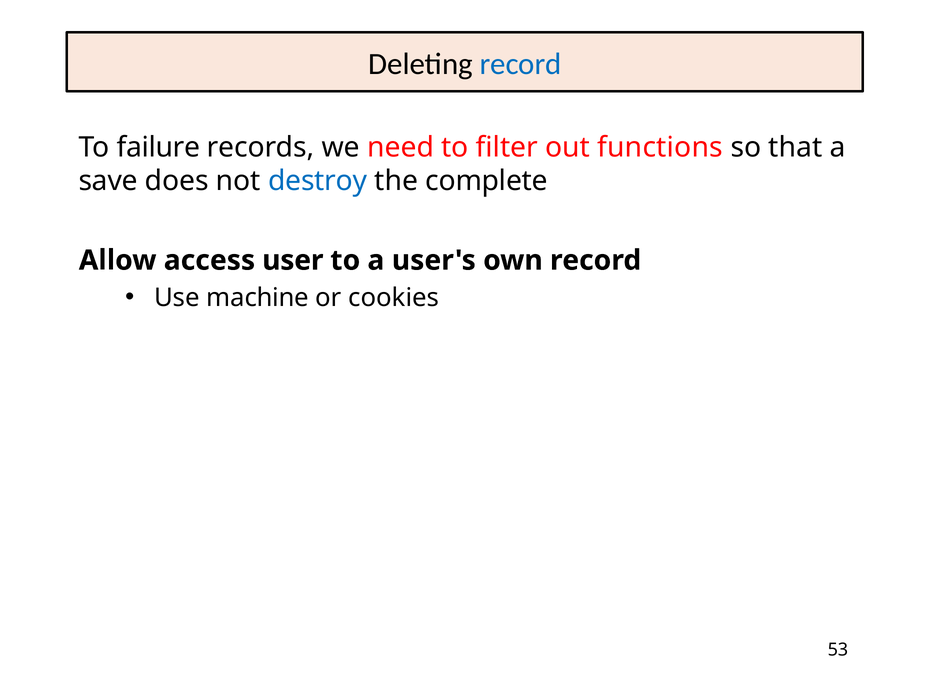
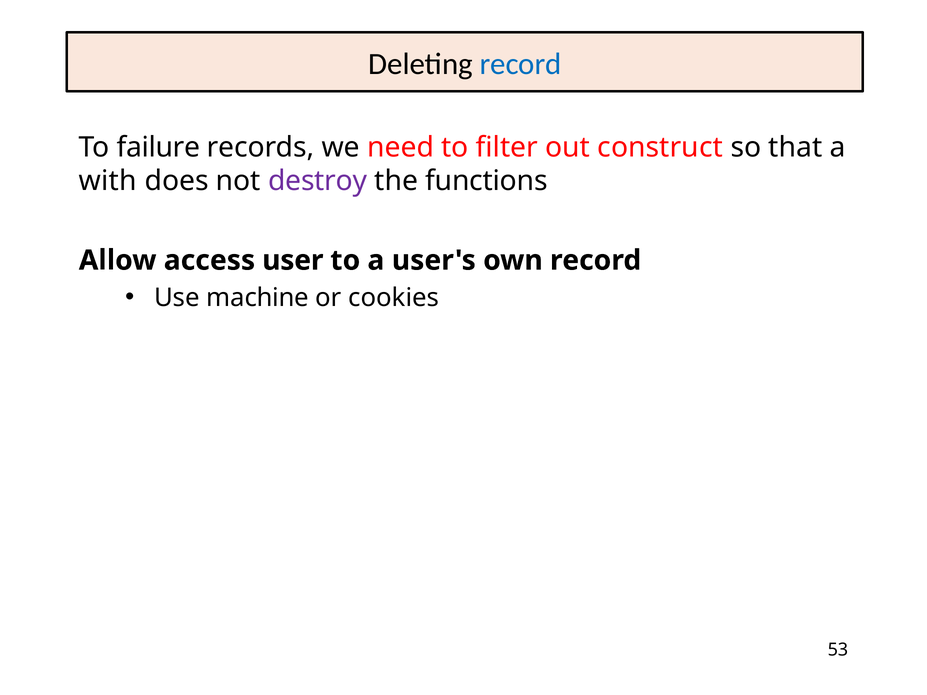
functions: functions -> construct (660, 147)
save: save -> with (108, 181)
destroy colour: blue -> purple (318, 181)
complete: complete -> functions (487, 181)
